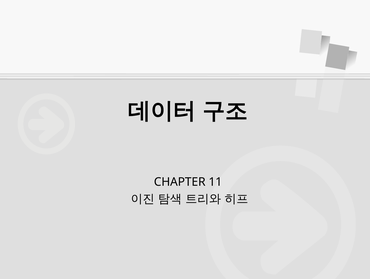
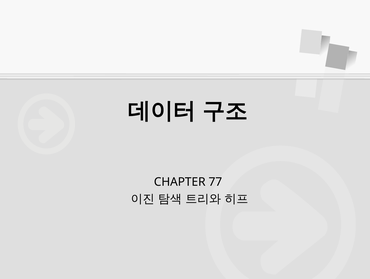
11: 11 -> 77 (215, 182)
